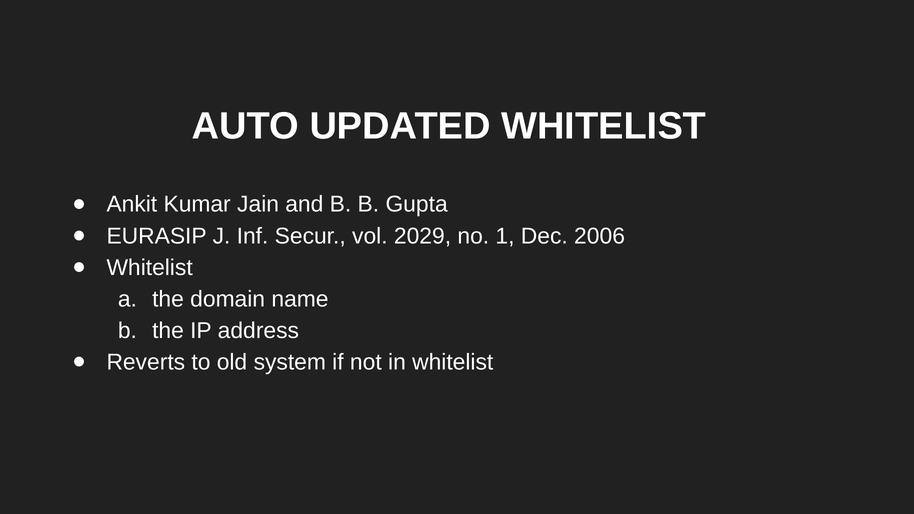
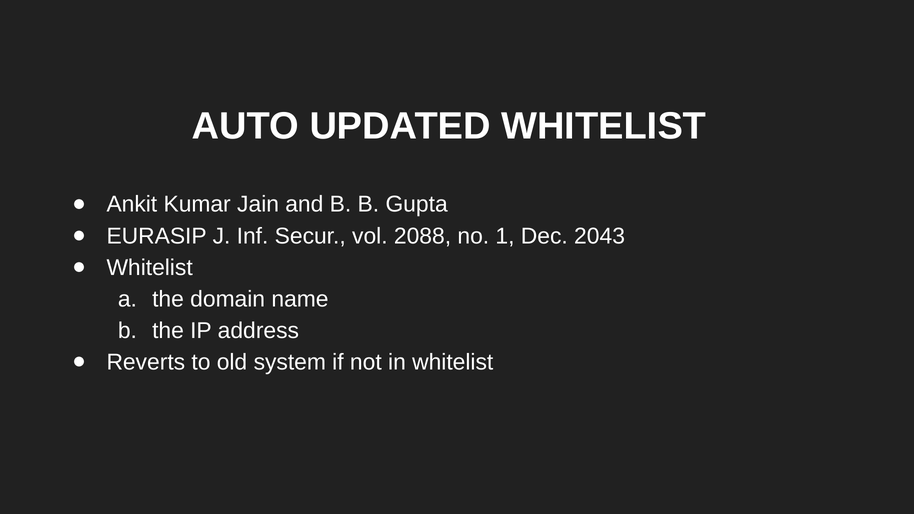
2029: 2029 -> 2088 (423, 236)
2006: 2006 -> 2043 (600, 236)
